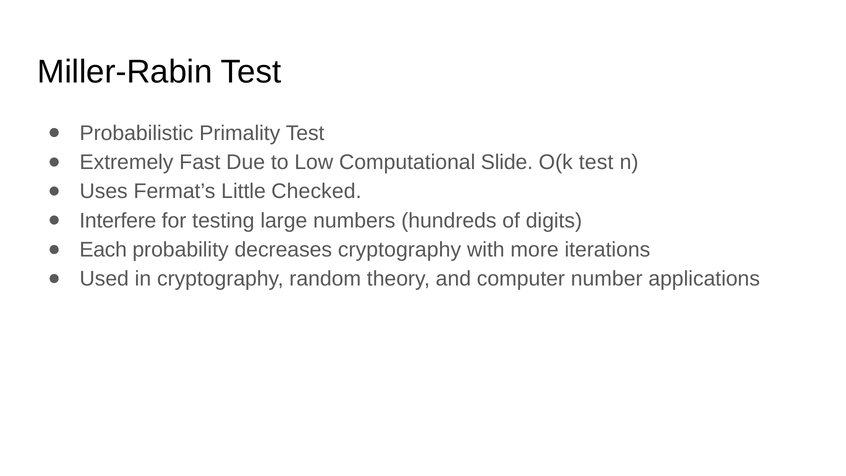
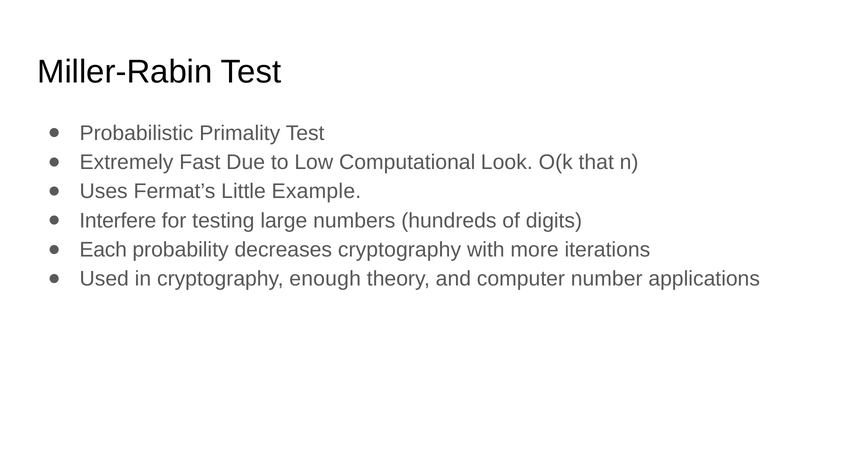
Slide: Slide -> Look (507, 162)
O(k test: test -> that (596, 162)
Checked: Checked -> Example (316, 191)
random: random -> enough (325, 279)
